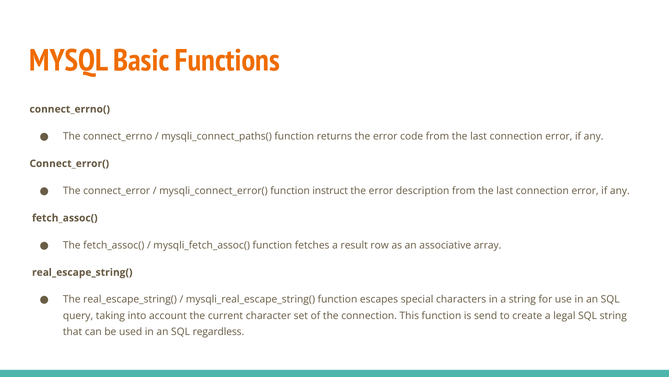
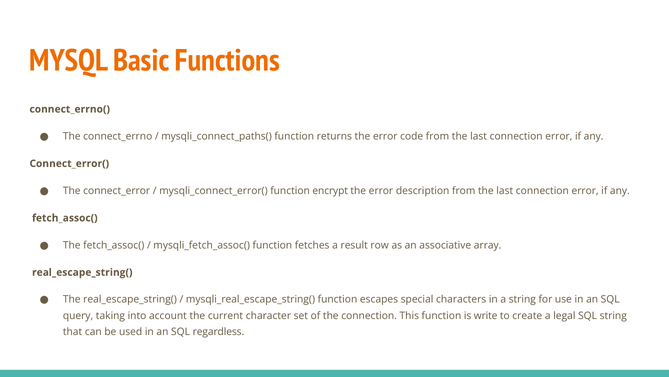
instruct: instruct -> encrypt (330, 190)
send: send -> write (486, 315)
